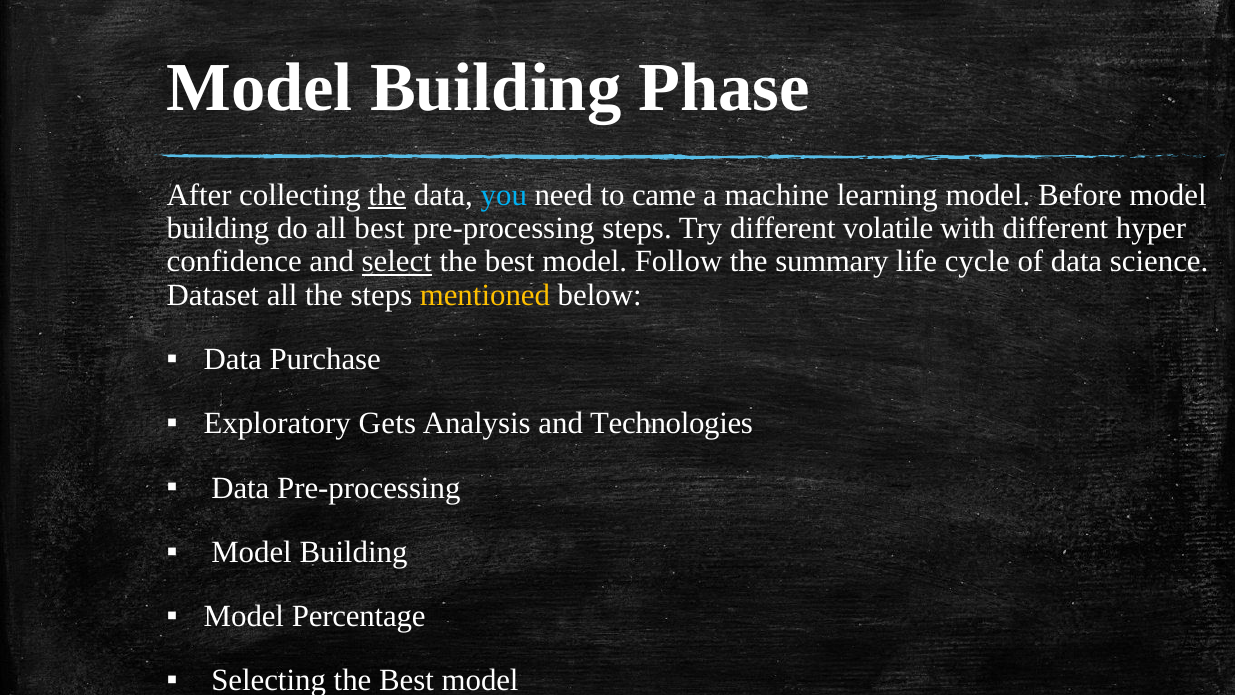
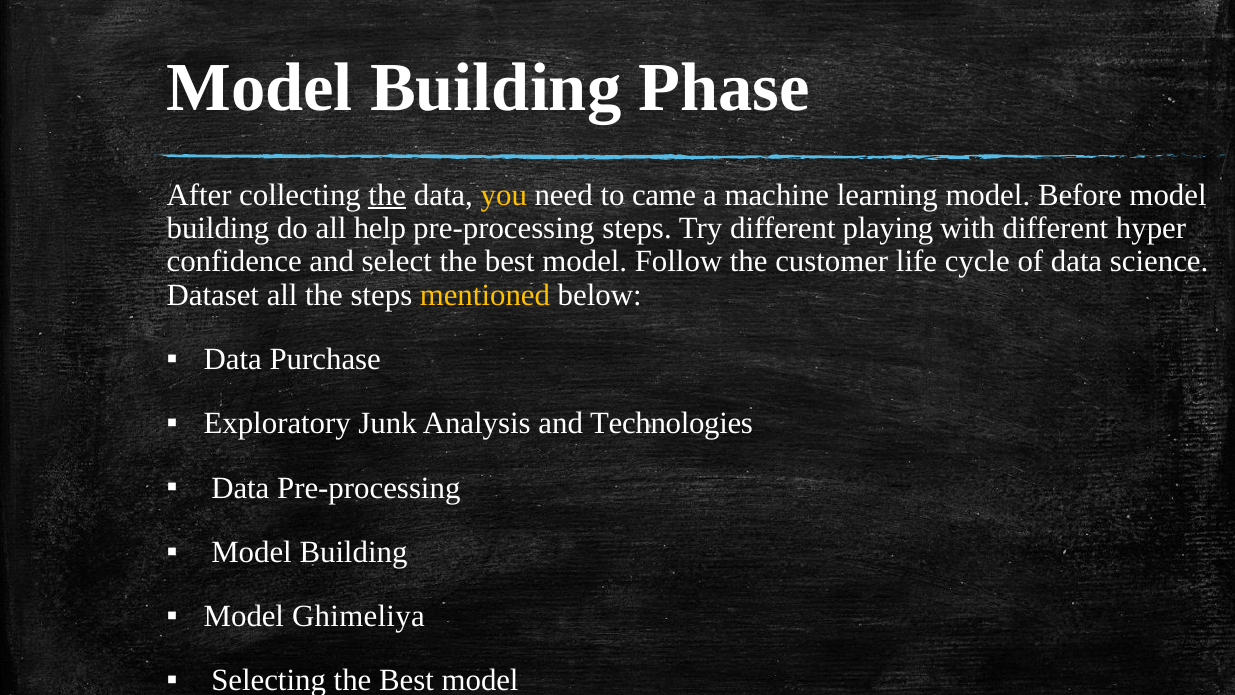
you colour: light blue -> yellow (504, 195)
all best: best -> help (380, 228)
volatile: volatile -> playing (888, 228)
select underline: present -> none (397, 262)
summary: summary -> customer (832, 262)
Gets: Gets -> Junk (388, 423)
Percentage: Percentage -> Ghimeliya (358, 616)
